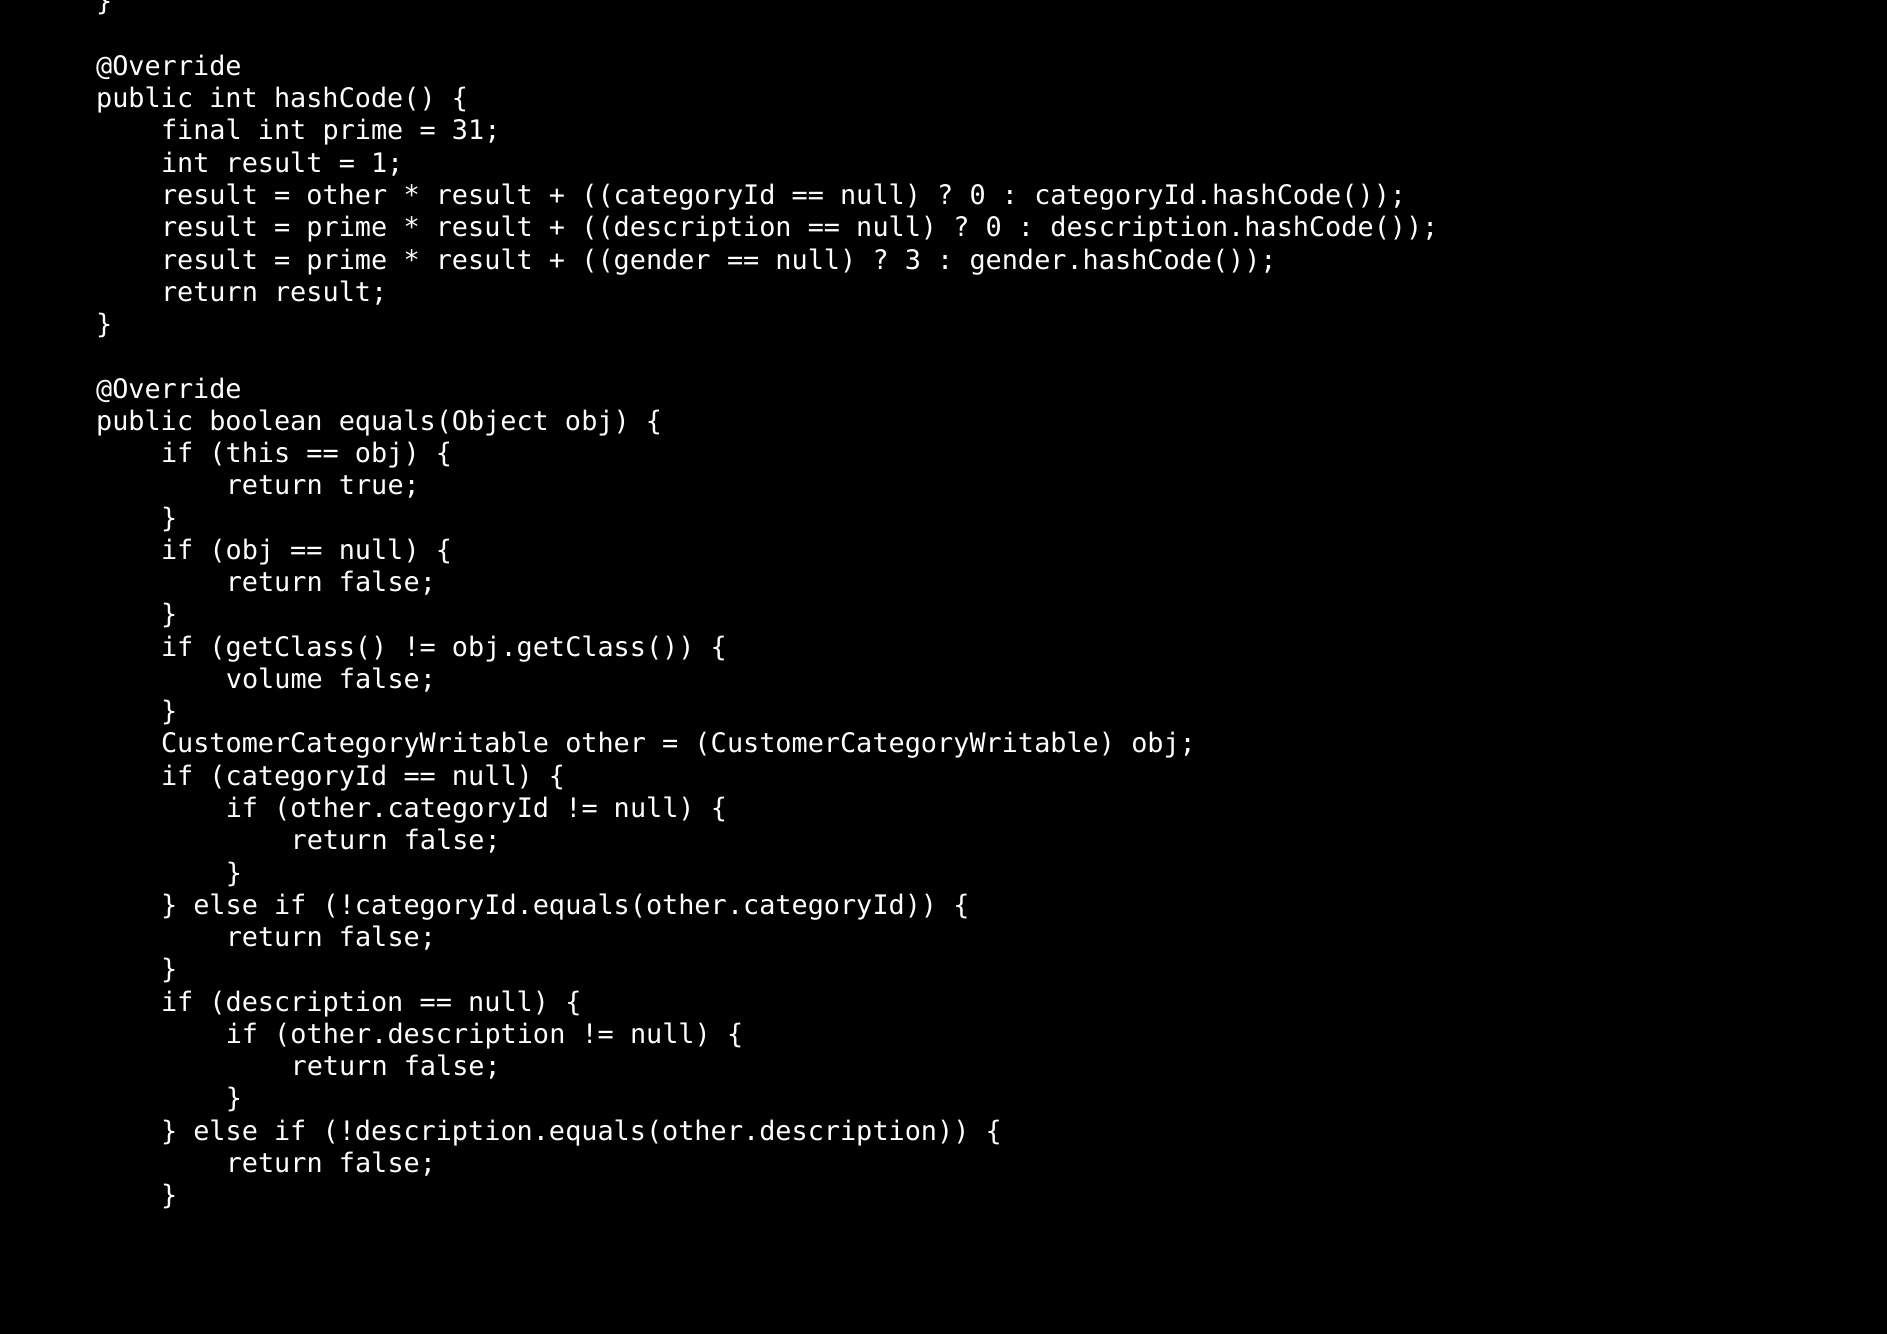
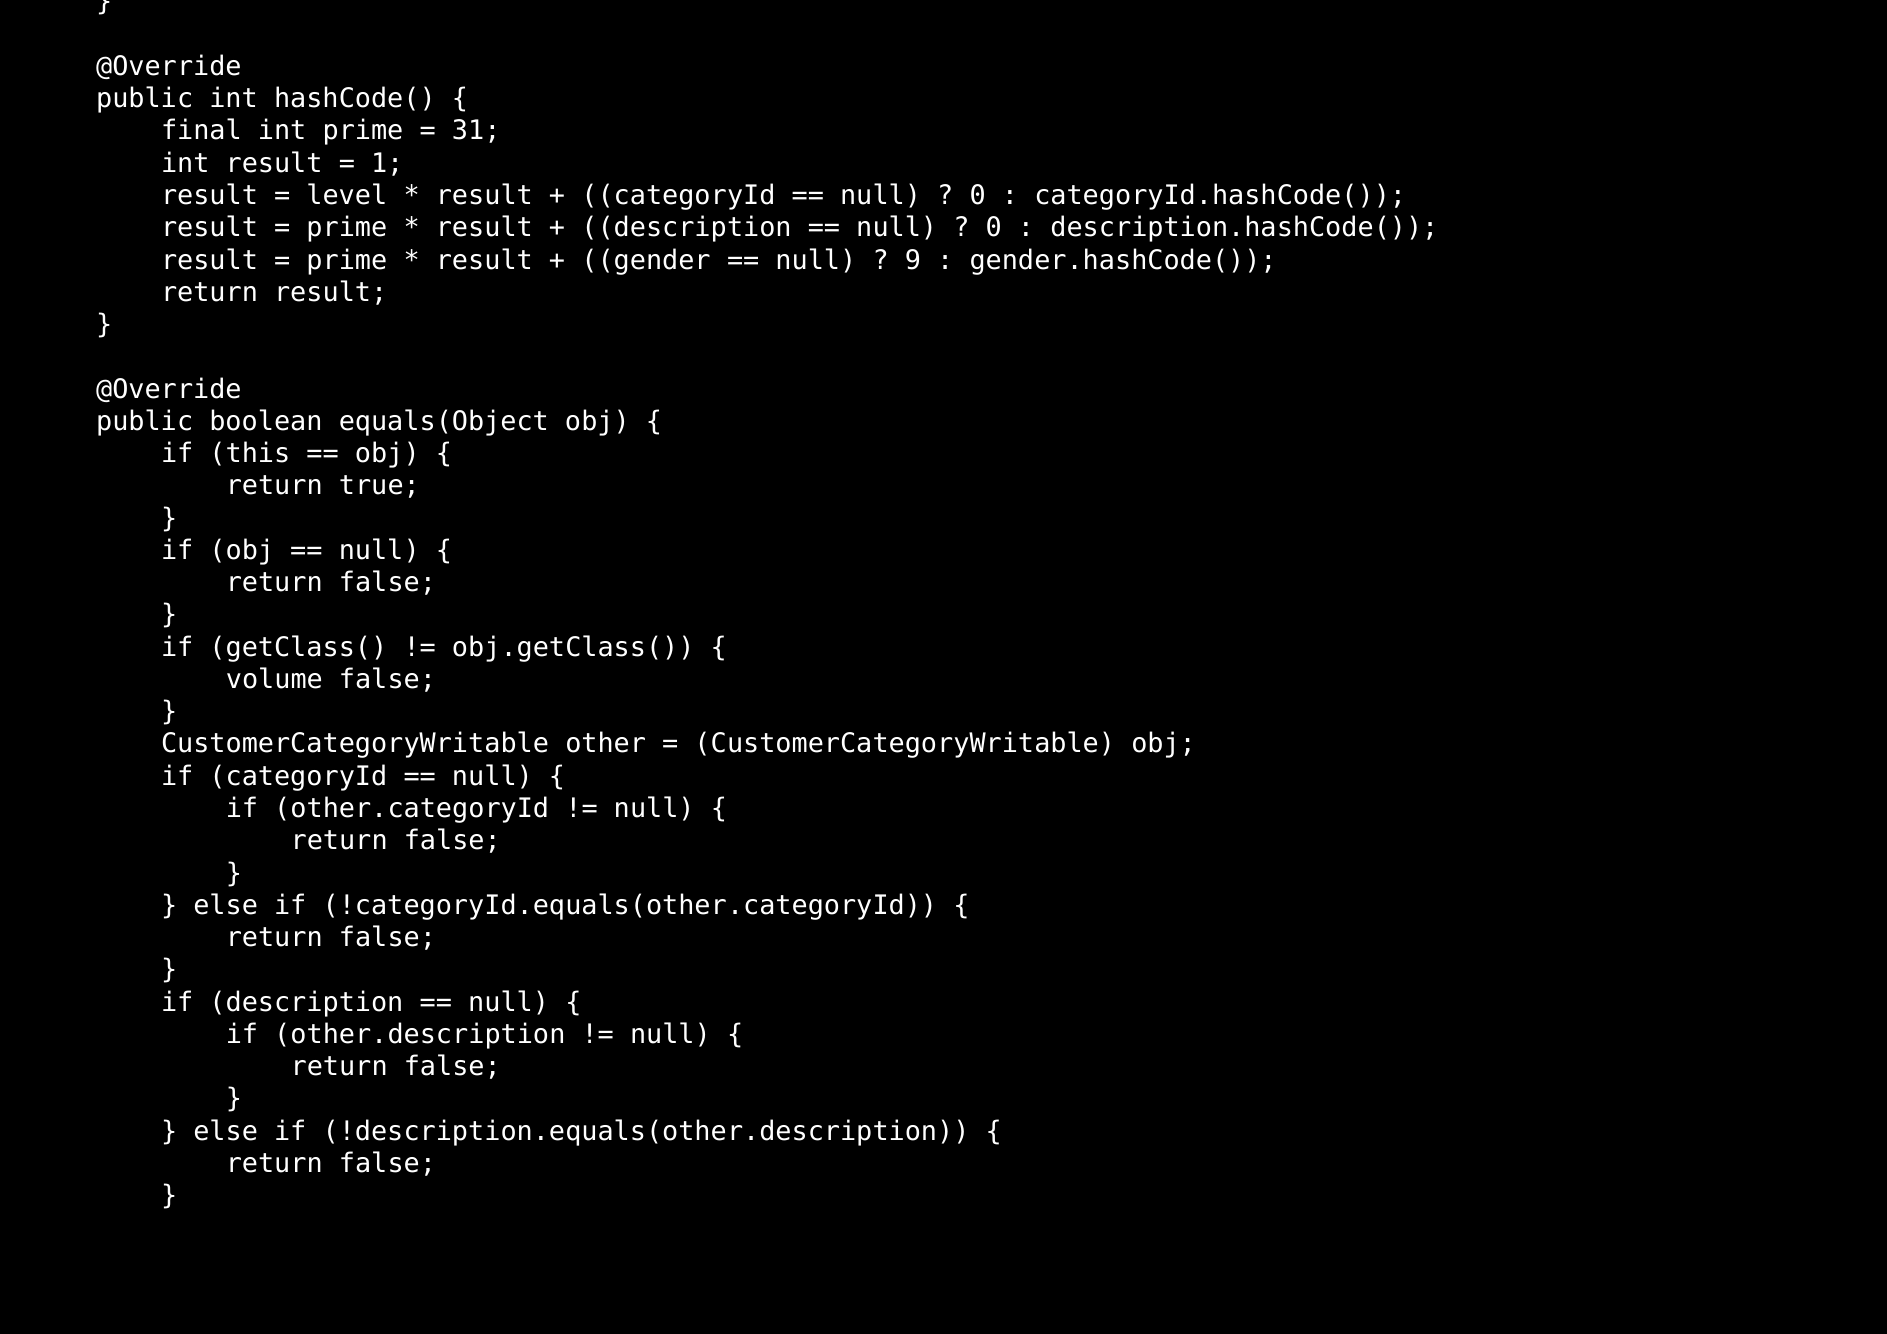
other: other -> level (347, 196)
3: 3 -> 9 (913, 260)
